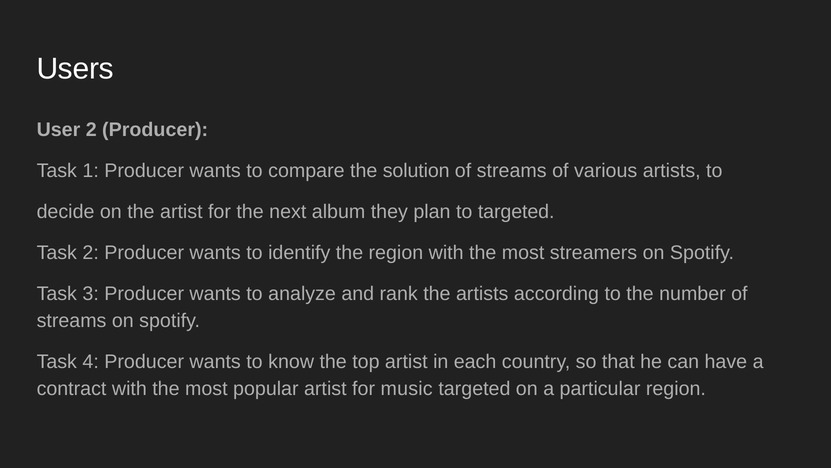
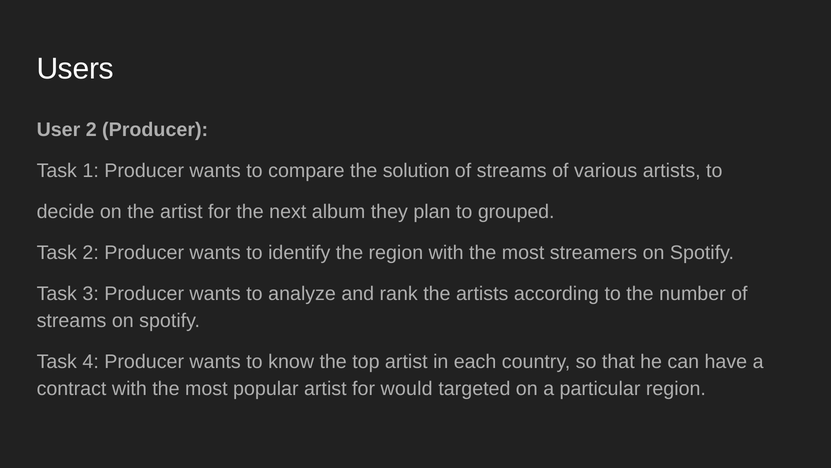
to targeted: targeted -> grouped (516, 211)
music: music -> would (407, 388)
